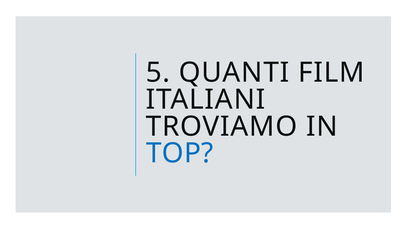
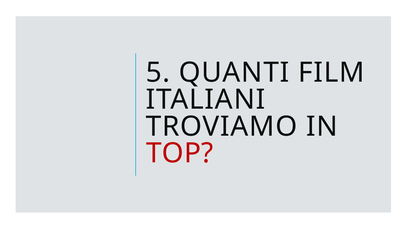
TOP colour: blue -> red (180, 153)
